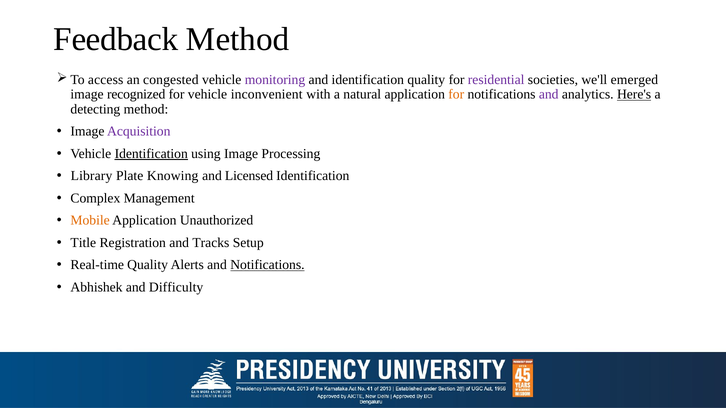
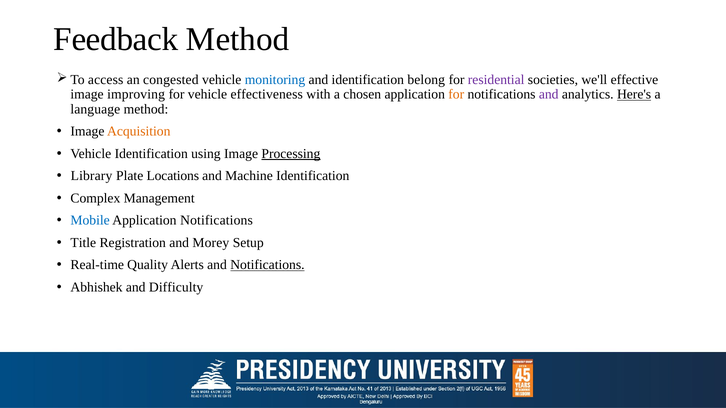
monitoring colour: purple -> blue (275, 80)
identification quality: quality -> belong (426, 80)
emerged: emerged -> effective (634, 80)
recognized: recognized -> improving (136, 94)
inconvenient: inconvenient -> effectiveness (267, 94)
natural: natural -> chosen (362, 94)
detecting: detecting -> language (95, 109)
Acquisition colour: purple -> orange (139, 131)
Identification underline: present -> none (151, 154)
Processing underline: none -> present (291, 154)
Knowing: Knowing -> Locations (173, 176)
Licensed: Licensed -> Machine (249, 176)
Mobile colour: orange -> blue (90, 221)
Application Unauthorized: Unauthorized -> Notifications (217, 221)
Tracks: Tracks -> Morey (211, 243)
